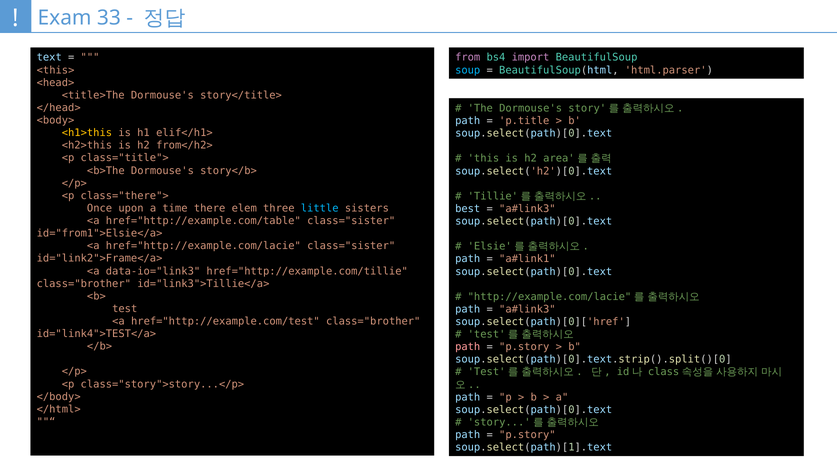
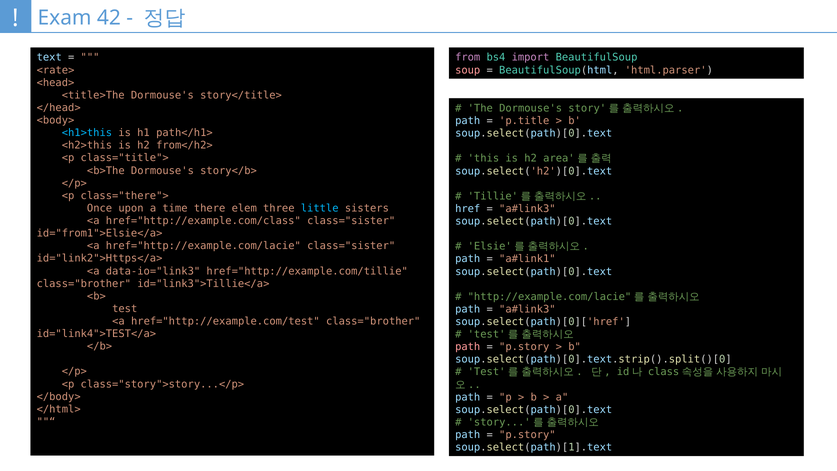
33: 33 -> 42 (109, 18)
<this>: <this> -> <rate> (56, 70)
soup colour: light blue -> pink (468, 70)
<h1>this colour: yellow -> light blue (87, 133)
elif</h1>: elif</h1> -> path</h1> (184, 133)
best: best -> href (468, 209)
href="http://example.com/table: href="http://example.com/table -> href="http://example.com/class (203, 221)
id="link2">Frame</a>: id="link2">Frame</a> -> id="link2">Https</a> (100, 258)
